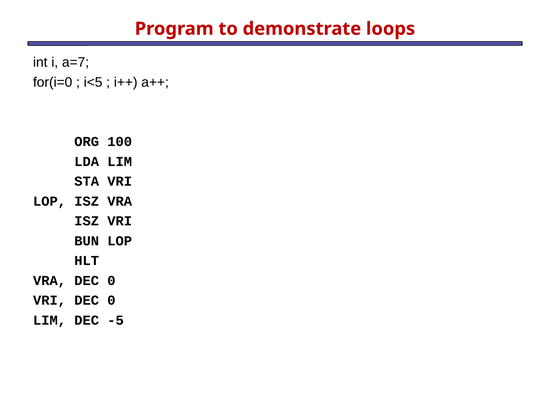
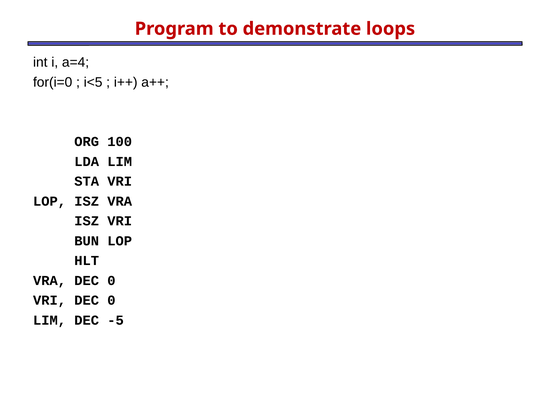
a=7: a=7 -> a=4 (76, 62)
